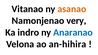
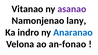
asanao colour: orange -> purple (72, 9)
very: very -> lany (76, 21)
an-hihira: an-hihira -> an-fonao (67, 44)
